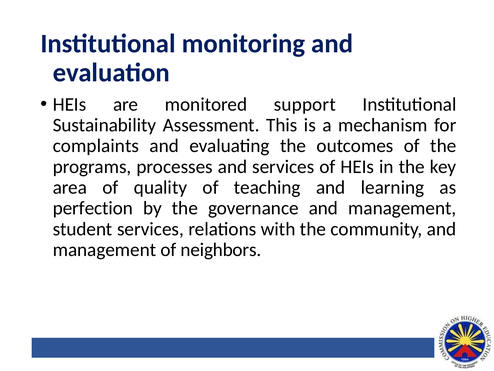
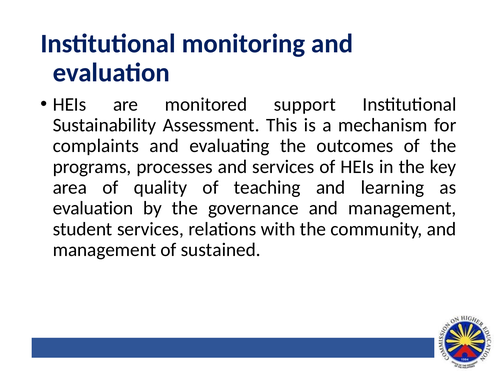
perfection: perfection -> evaluation (93, 208)
neighbors: neighbors -> sustained (221, 249)
